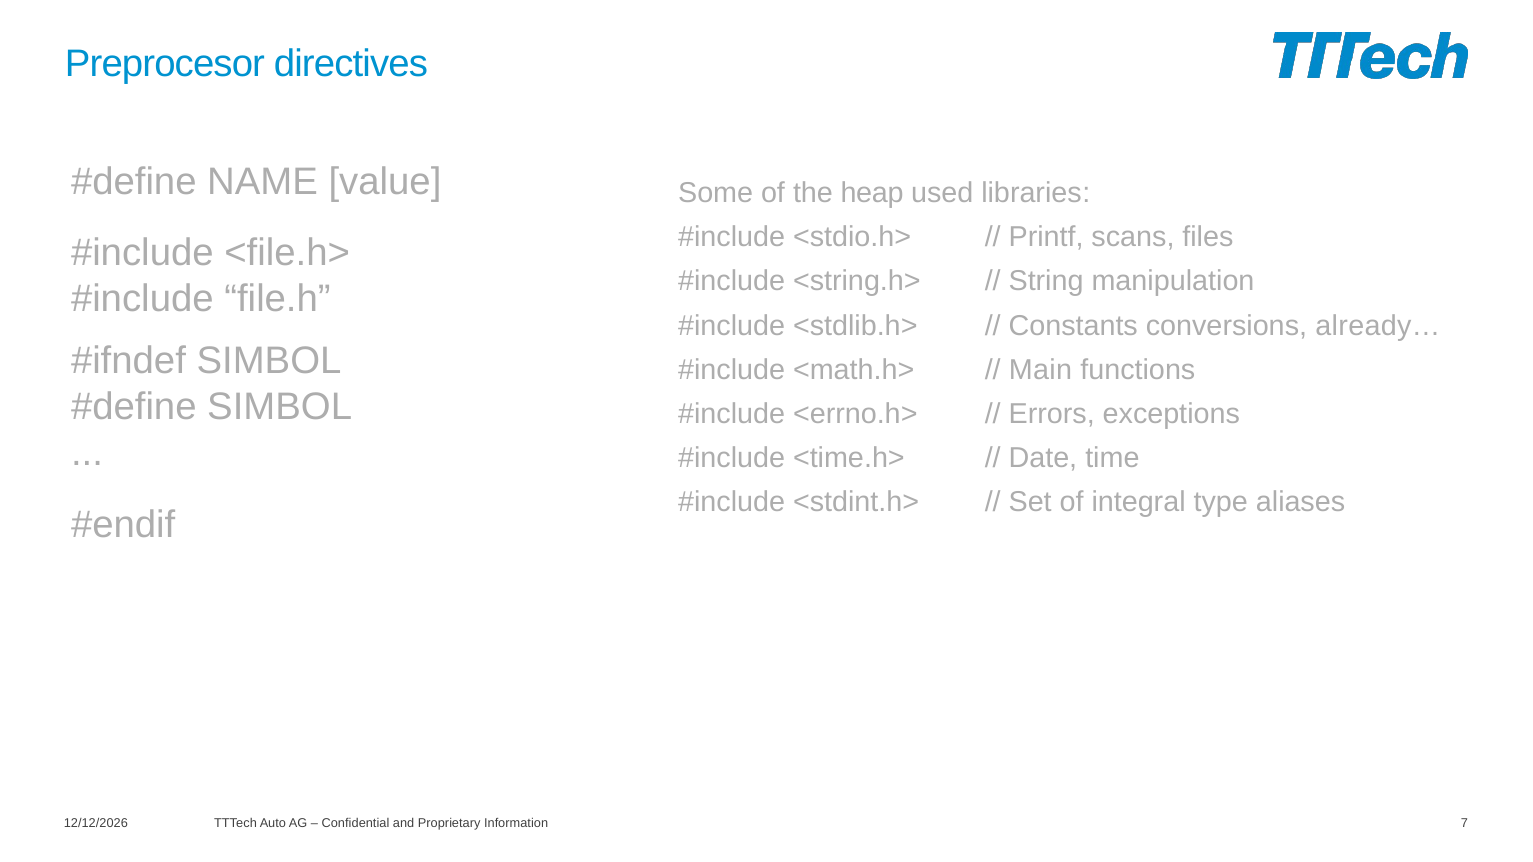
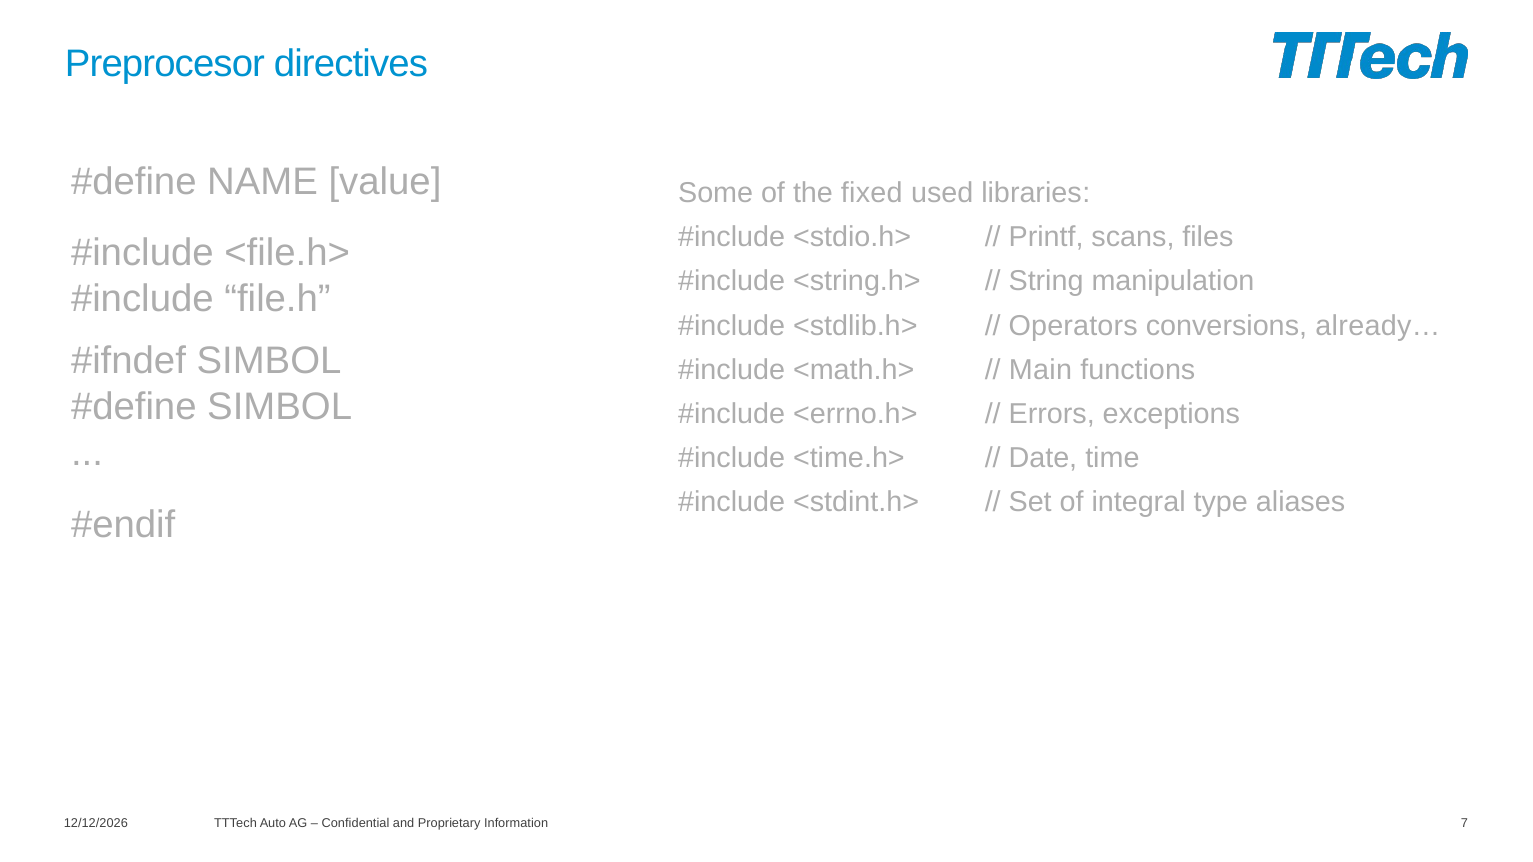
heap: heap -> fixed (872, 193)
Constants: Constants -> Operators (1073, 326)
